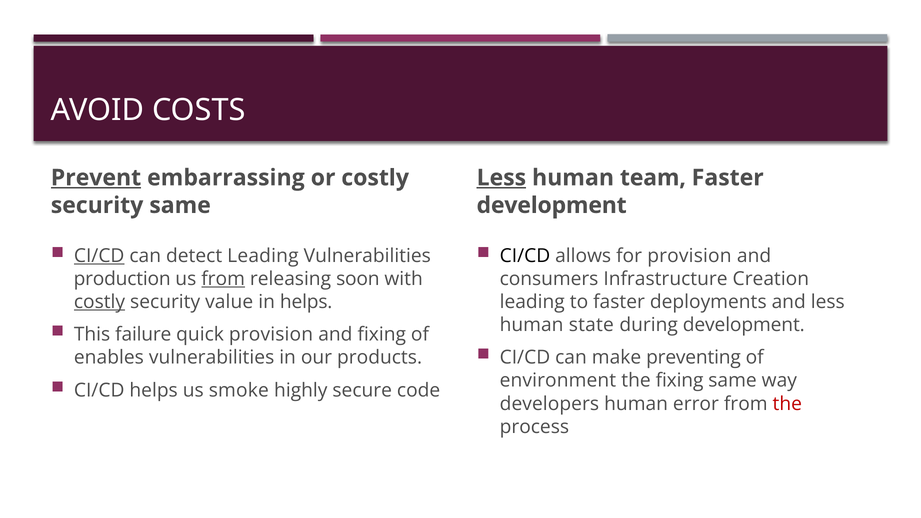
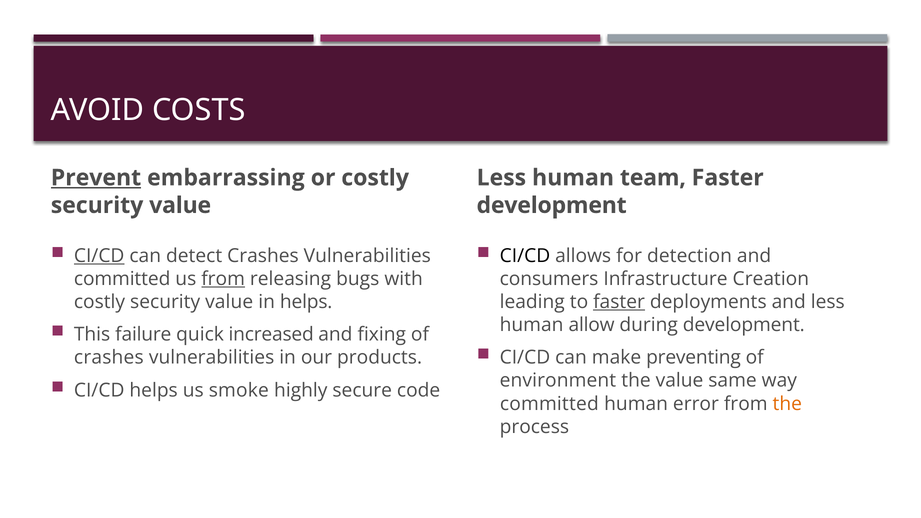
Less underline: present -> none (501, 178)
same: same -> value (180, 205)
detect Leading: Leading -> Crashes (263, 256)
for provision: provision -> detection (690, 256)
production: production -> committed (122, 279)
soon: soon -> bugs (358, 279)
costly underline: present -> none (99, 302)
faster underline: none -> present (619, 302)
state: state -> allow (592, 325)
quick provision: provision -> increased (271, 335)
enables: enables -> crashes (109, 358)
the fixing: fixing -> value (680, 381)
developers: developers -> committed (549, 404)
the colour: red -> orange (787, 404)
